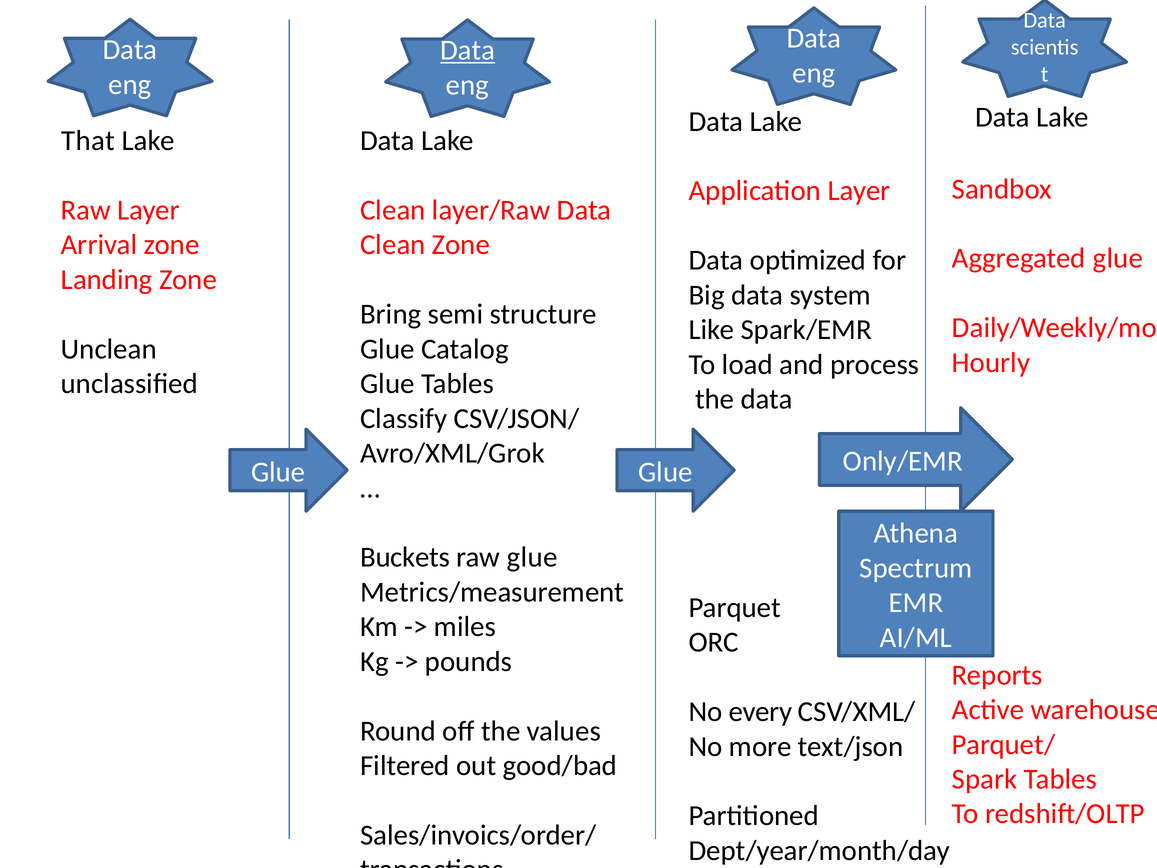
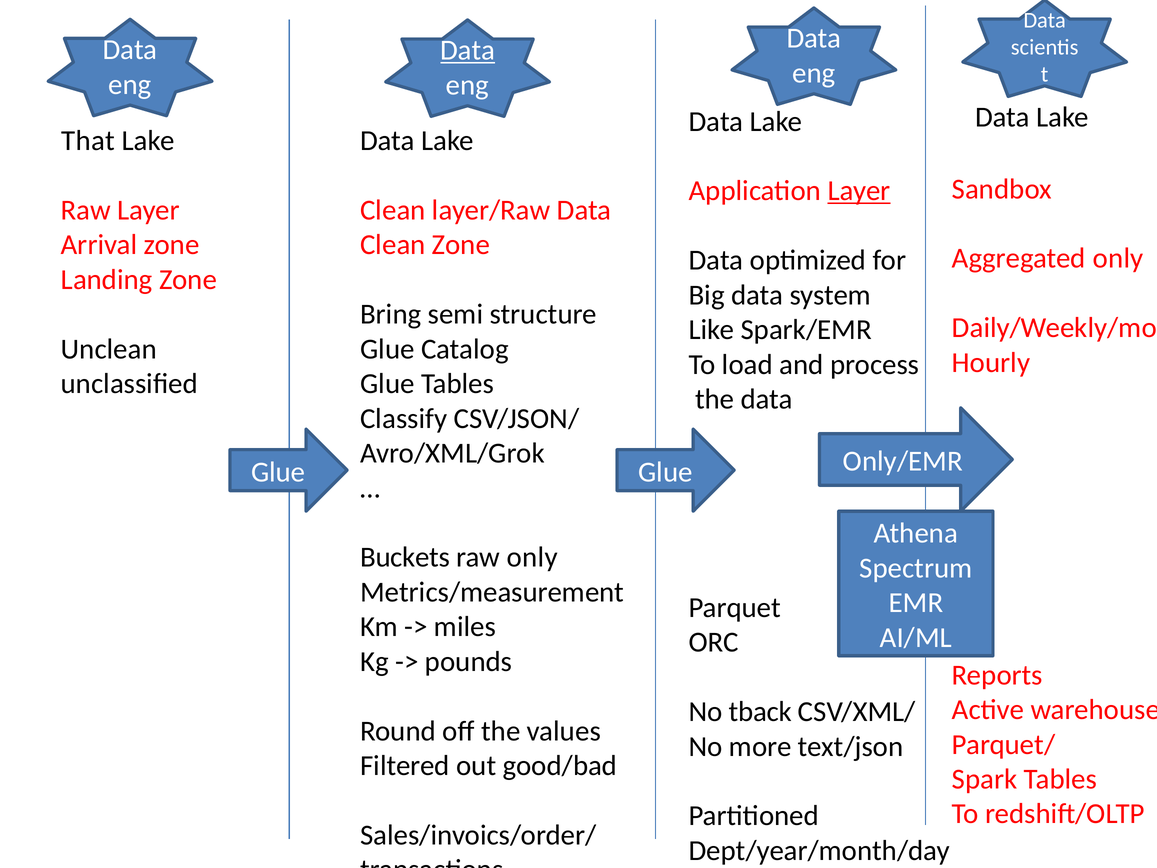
Layer underline: none -> present (859, 191)
Aggregated glue: glue -> only (1118, 258)
raw glue: glue -> only (532, 557)
every: every -> tback (760, 712)
